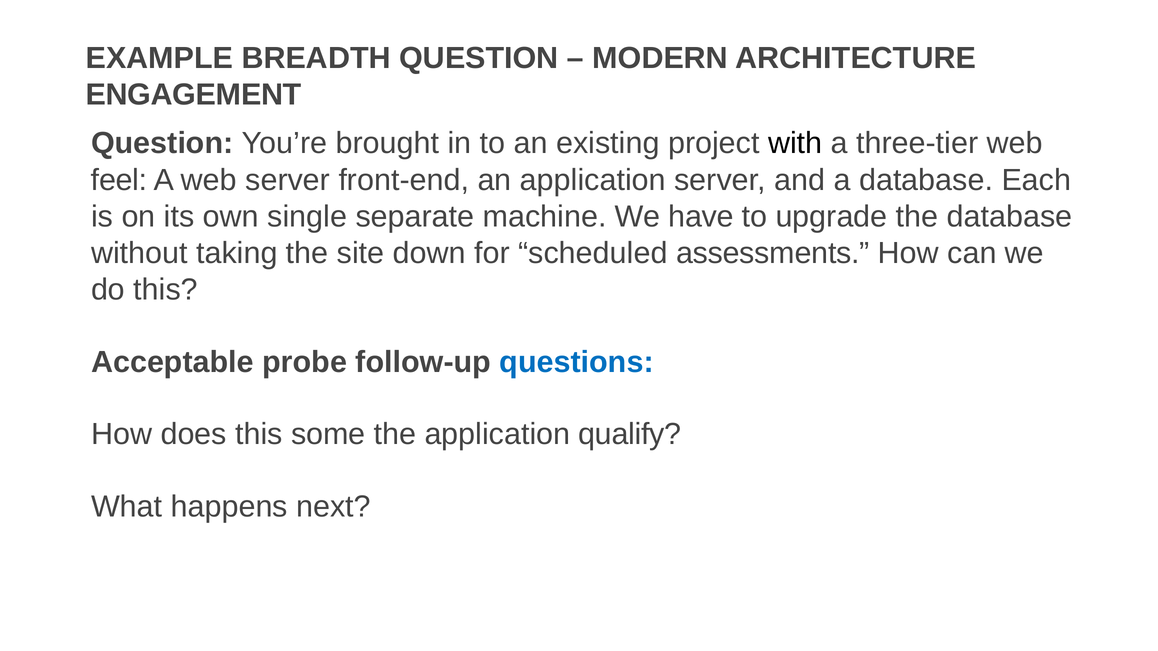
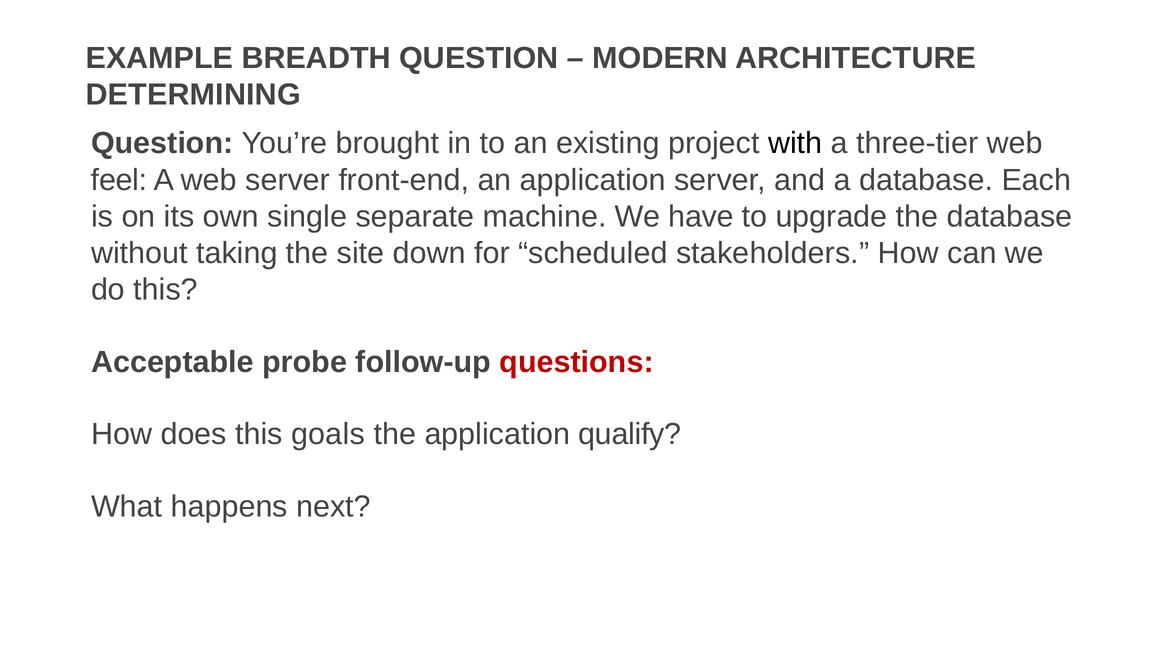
ENGAGEMENT: ENGAGEMENT -> DETERMINING (193, 95)
assessments: assessments -> stakeholders (773, 253)
questions colour: blue -> red (577, 362)
some: some -> goals (328, 435)
